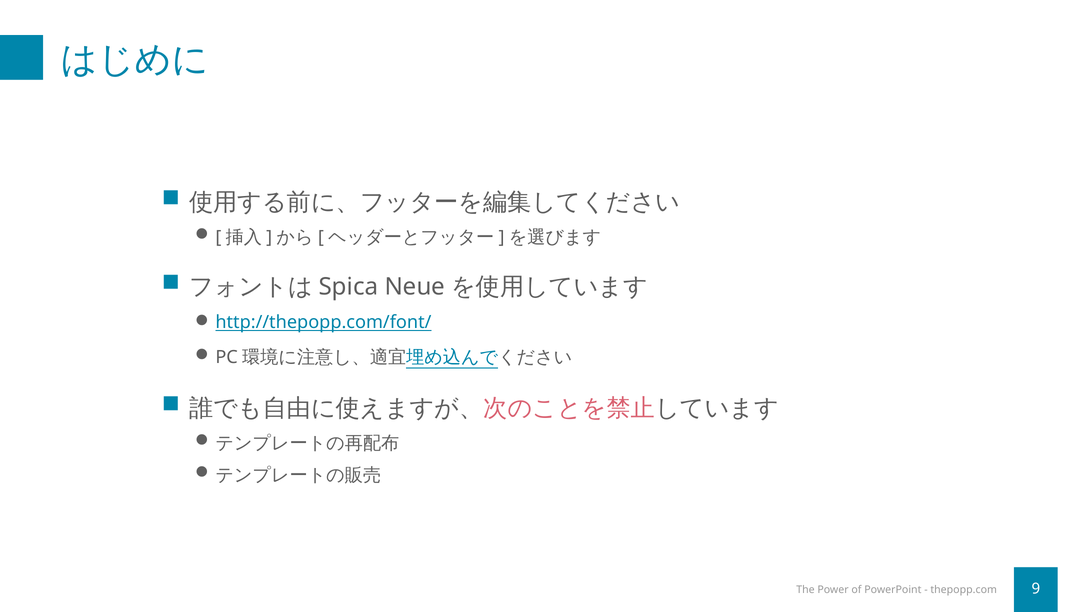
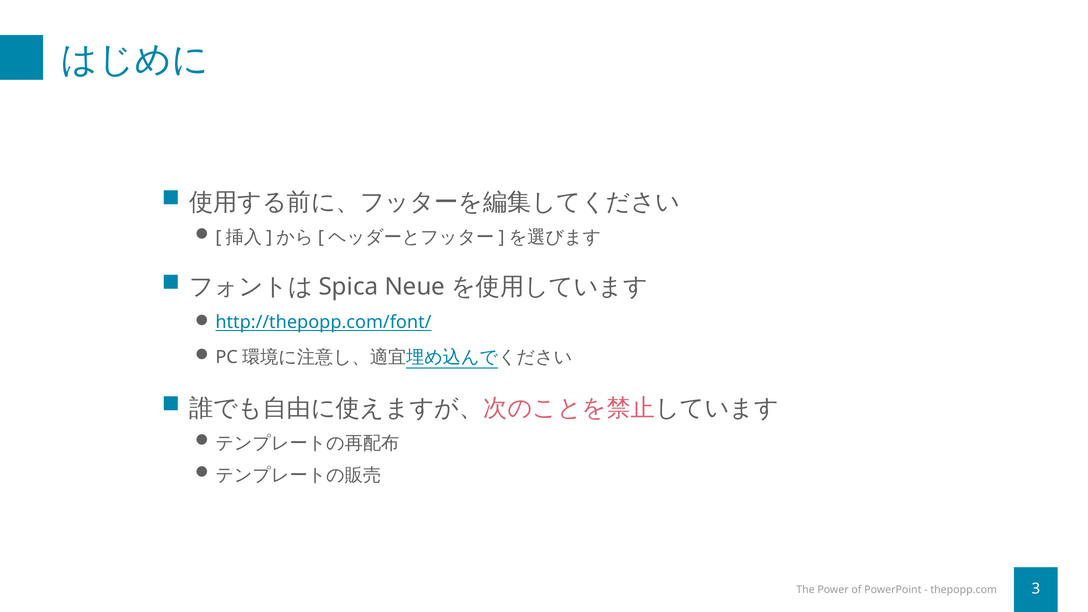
9: 9 -> 3 (1036, 589)
